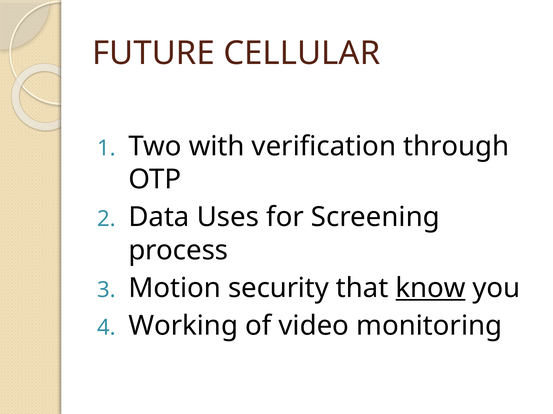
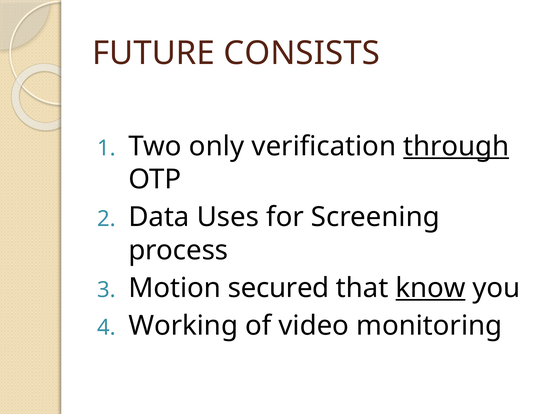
CELLULAR: CELLULAR -> CONSISTS (302, 53)
with: with -> only (217, 147)
through underline: none -> present (456, 147)
security: security -> secured (279, 289)
